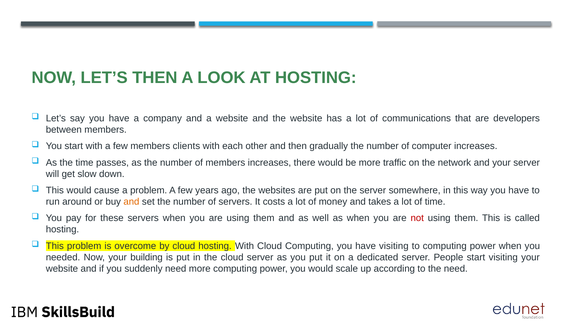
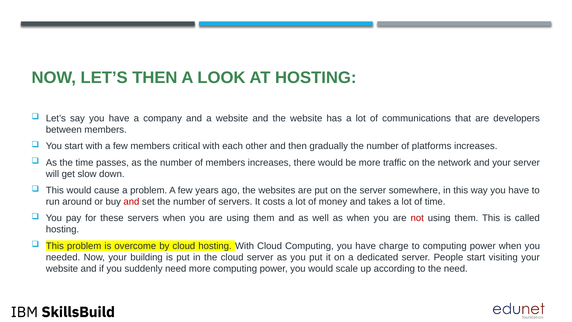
clients: clients -> critical (186, 146)
computer: computer -> platforms (432, 146)
and colour: orange -> red (131, 202)
have visiting: visiting -> charge (394, 246)
